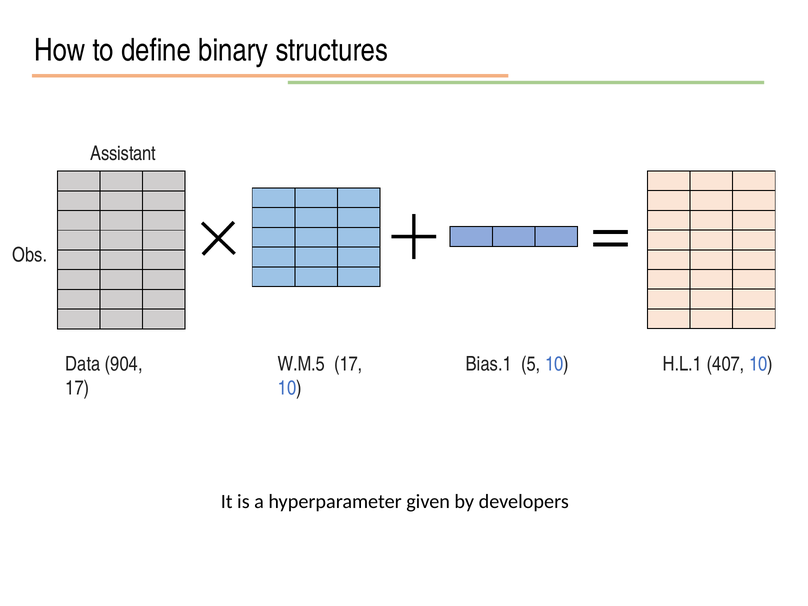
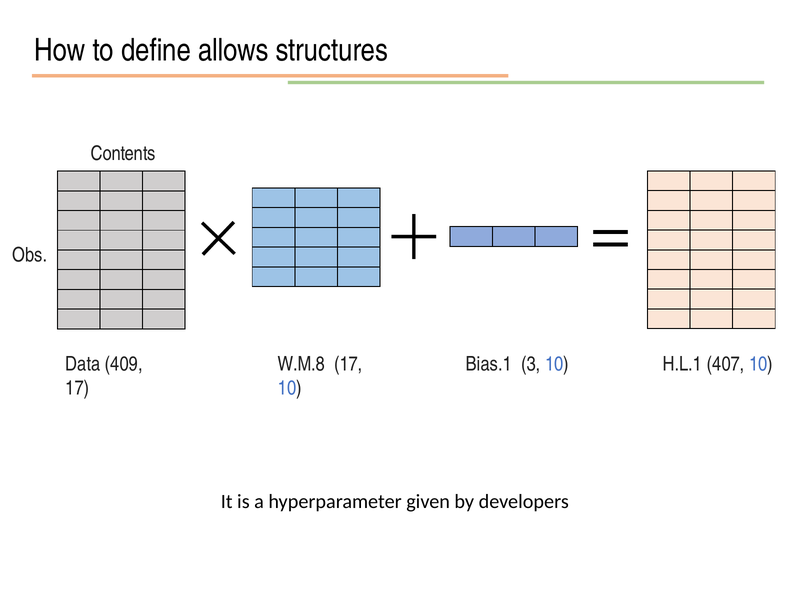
binary: binary -> allows (233, 50)
Assistant: Assistant -> Contents (123, 153)
904: 904 -> 409 (124, 364)
W.M.5: W.M.5 -> W.M.8 (302, 364)
5: 5 -> 3 (531, 364)
